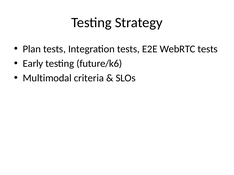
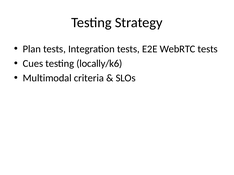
Early: Early -> Cues (33, 64)
future/k6: future/k6 -> locally/k6 (99, 64)
